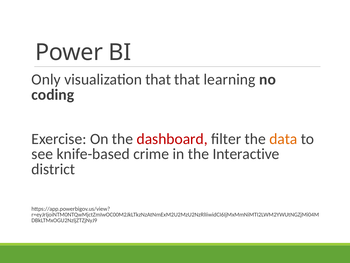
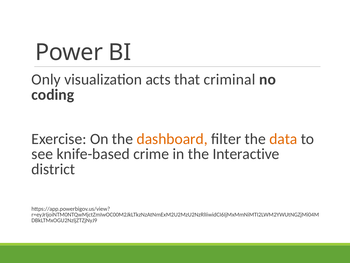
visualization that: that -> acts (158, 79)
learning: learning -> criminal (229, 79)
dashboard colour: red -> orange (172, 139)
